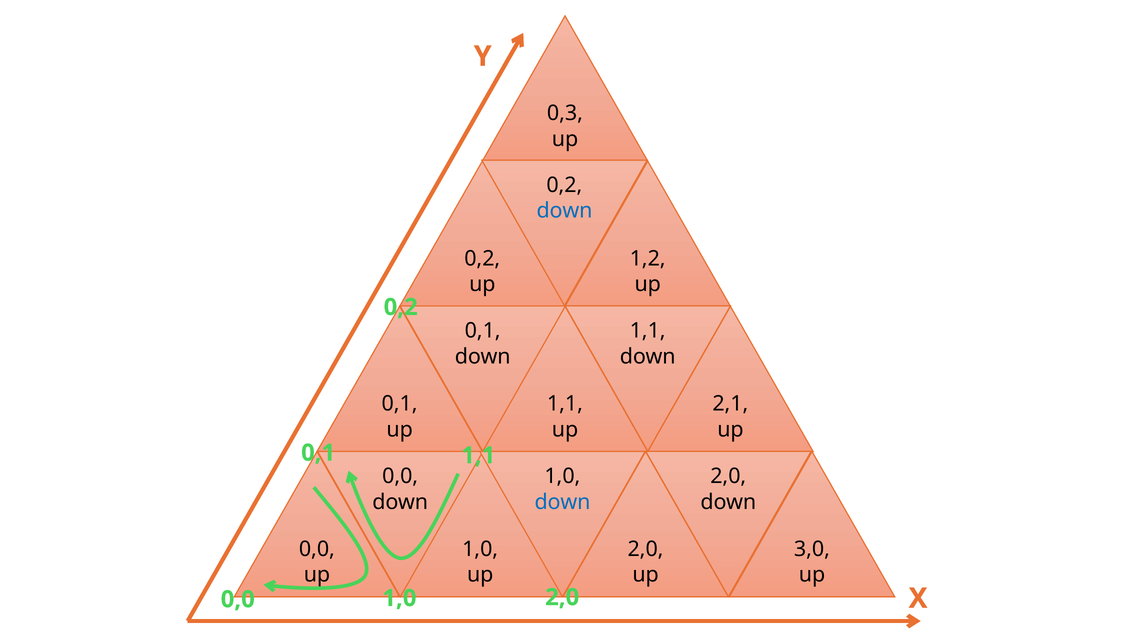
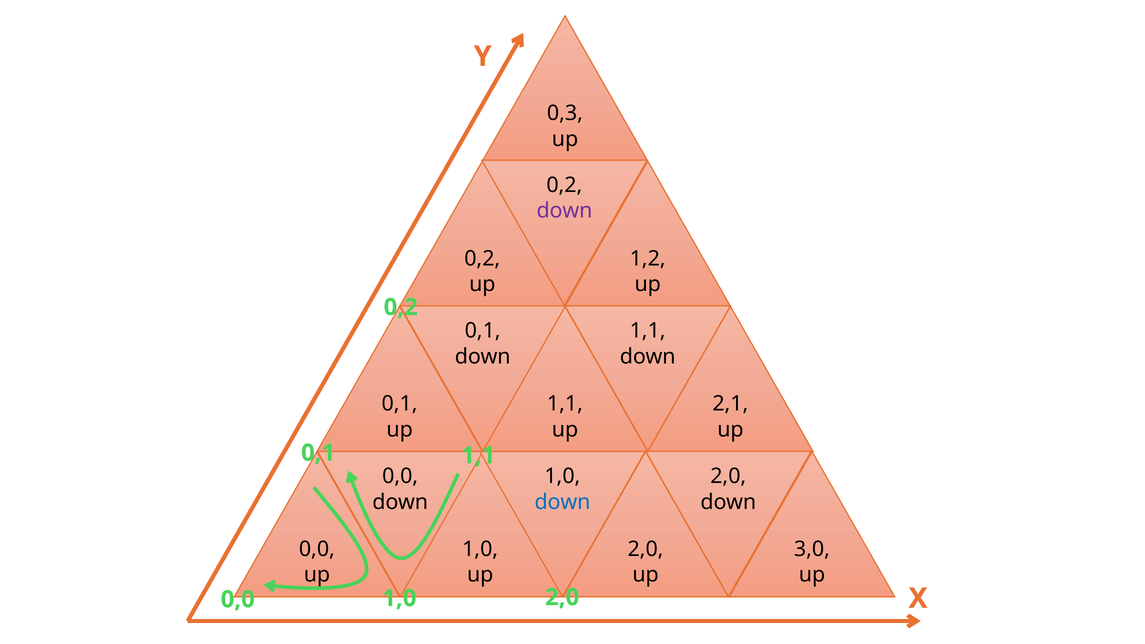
down colour: blue -> purple (564, 211)
